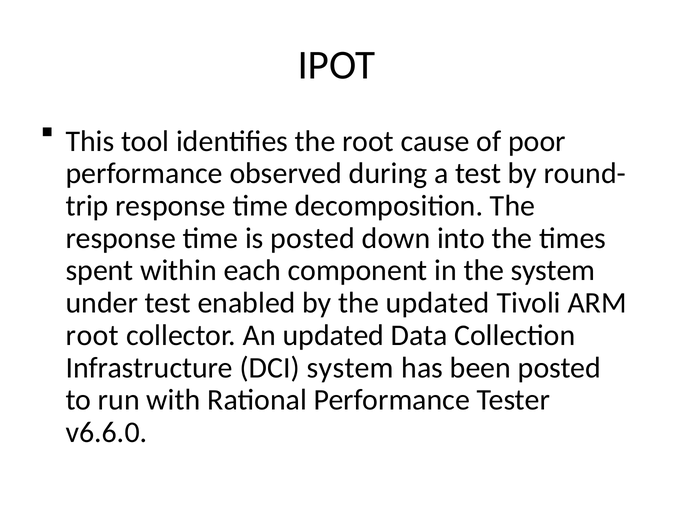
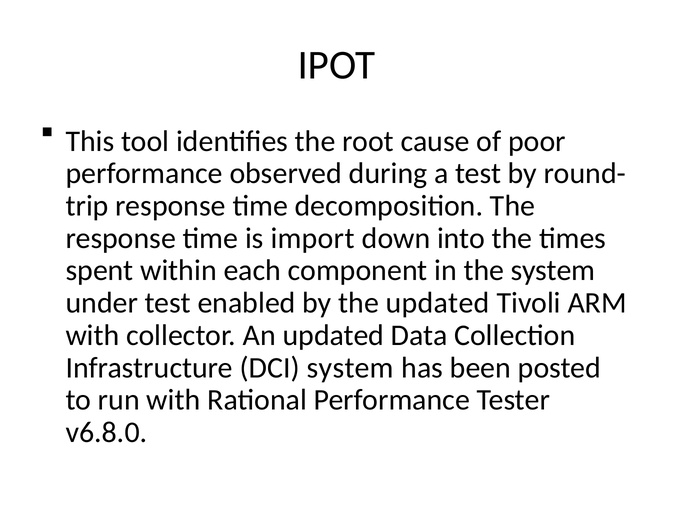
is posted: posted -> import (313, 238)
root: root -> with (93, 335)
v6.6.0: v6.6.0 -> v6.8.0 (106, 432)
